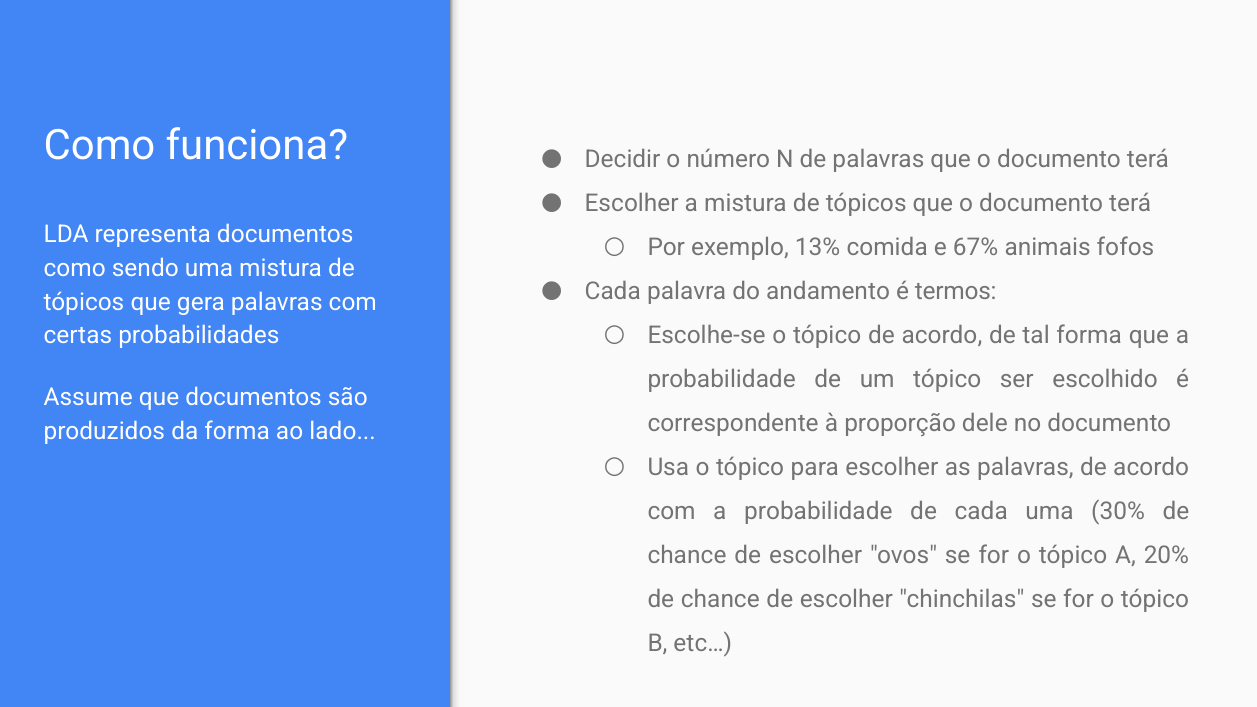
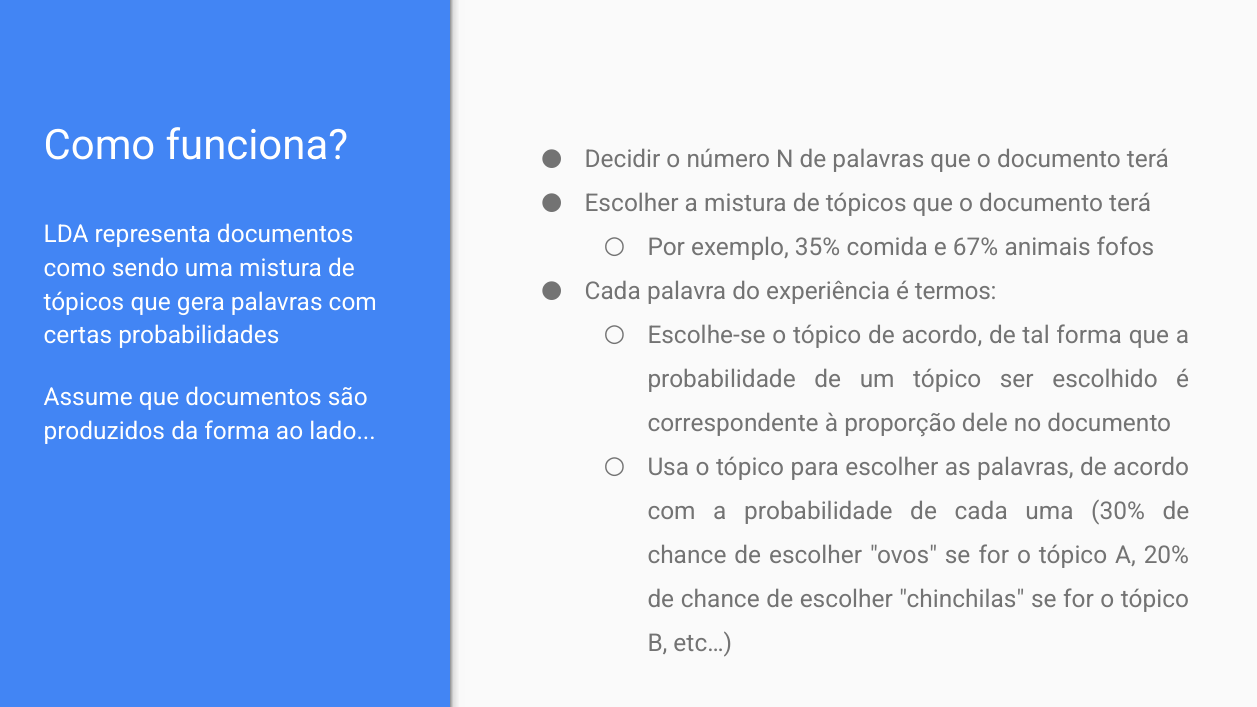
13%: 13% -> 35% (818, 247)
andamento: andamento -> experiência (828, 291)
